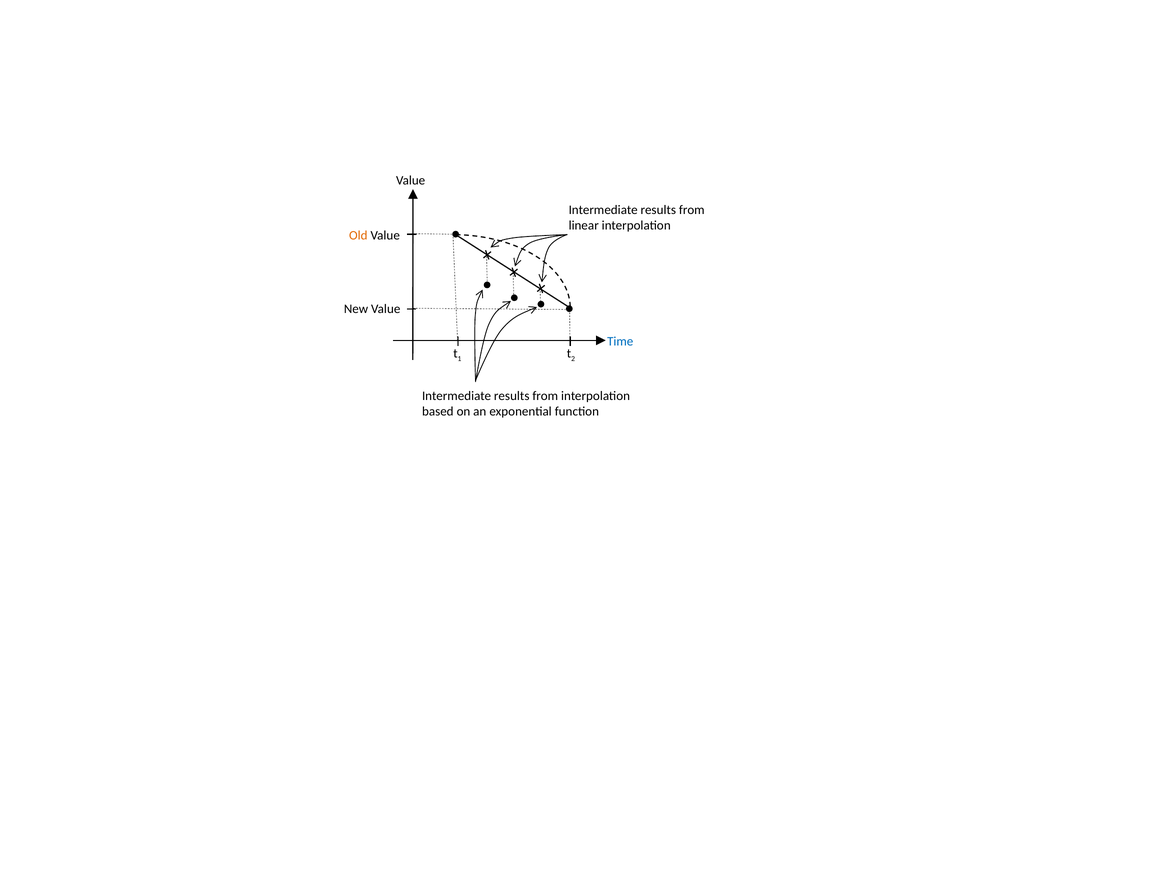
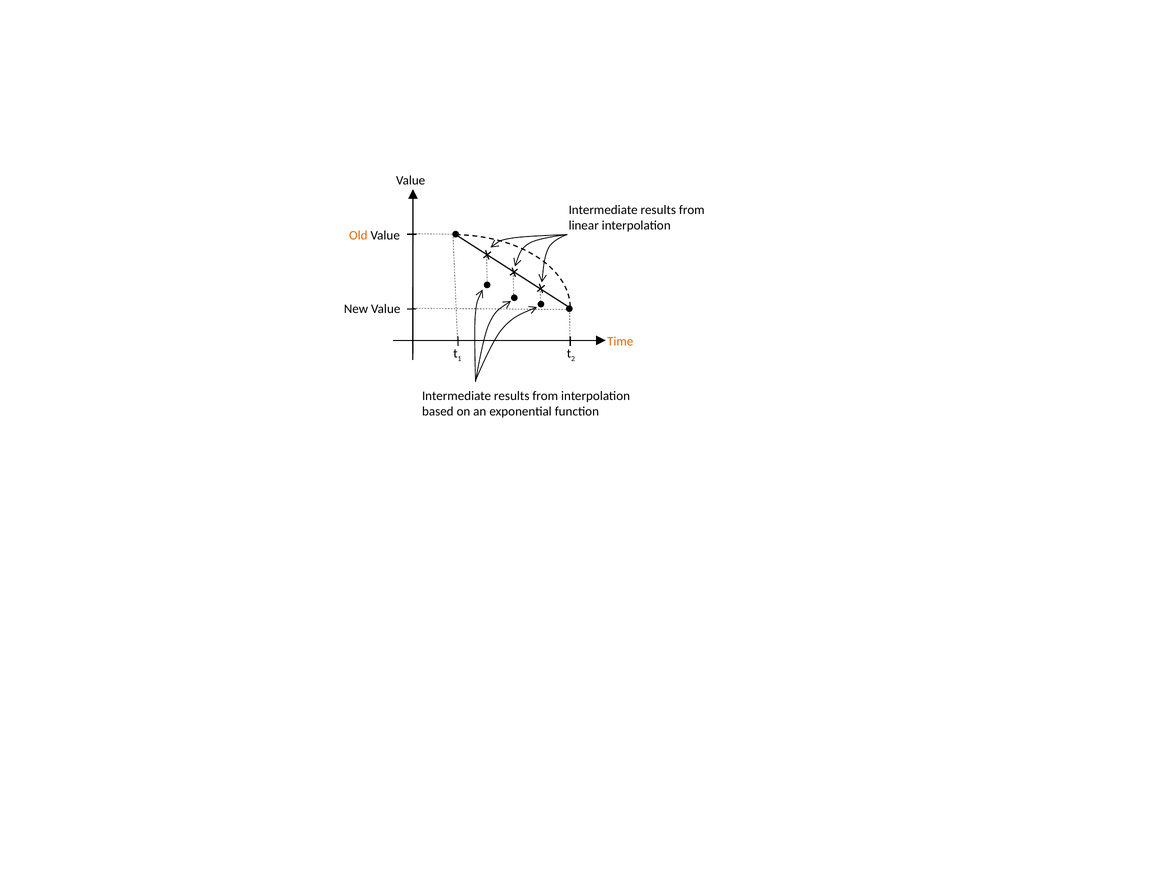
Time colour: blue -> orange (620, 341)
